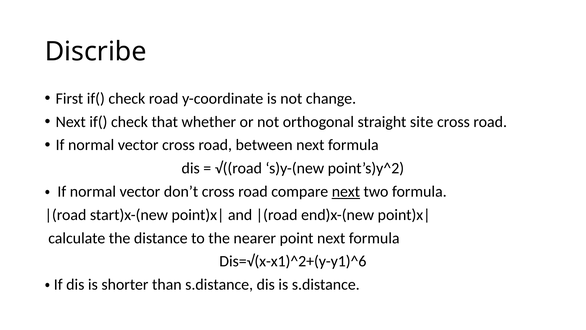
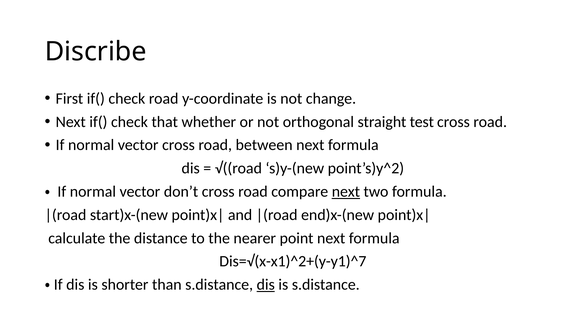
site: site -> test (422, 122)
Dis=√(x-x1)^2+(y-y1)^6: Dis=√(x-x1)^2+(y-y1)^6 -> Dis=√(x-x1)^2+(y-y1)^7 (293, 261)
dis underline: none -> present (266, 284)
